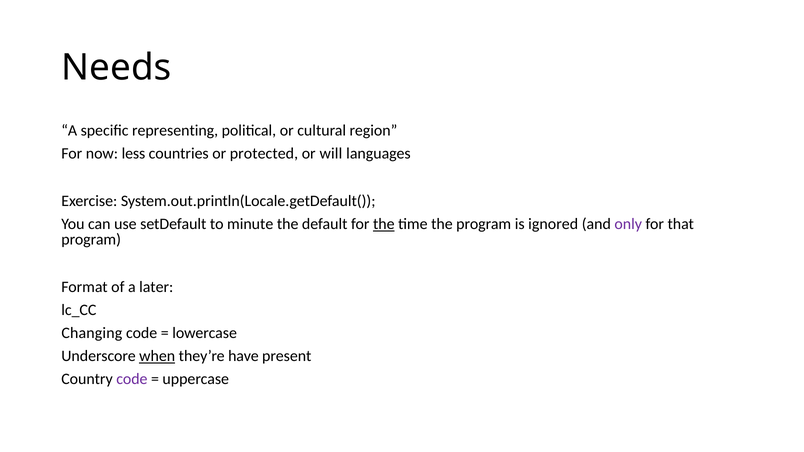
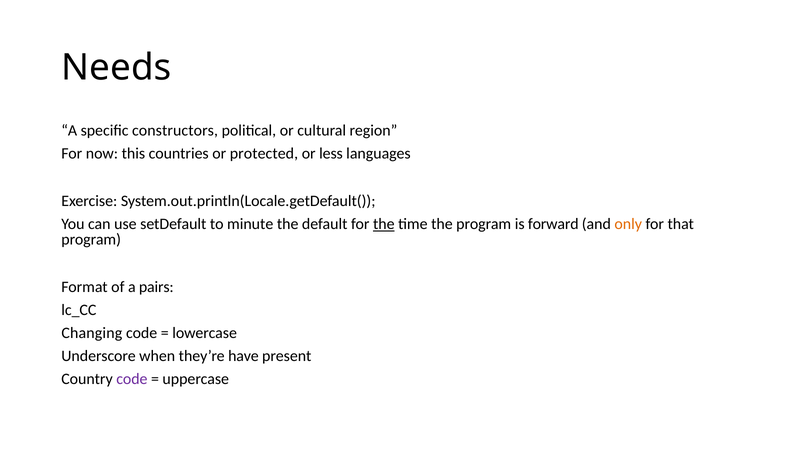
representing: representing -> constructors (175, 131)
less: less -> this (133, 154)
will: will -> less (331, 154)
ignored: ignored -> forward (553, 224)
only colour: purple -> orange (628, 224)
later: later -> pairs (156, 287)
when underline: present -> none (157, 356)
